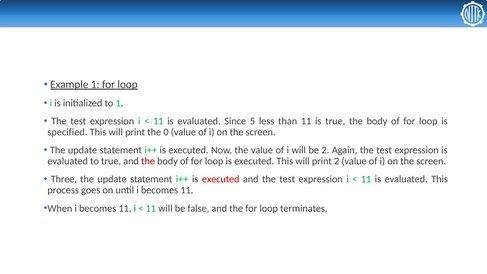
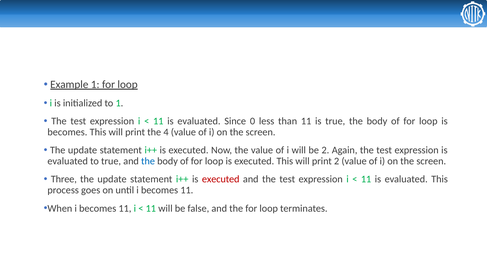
5: 5 -> 0 (253, 121)
specified: specified -> becomes (67, 132)
0: 0 -> 4 (166, 132)
the colour: red -> blue (148, 161)
